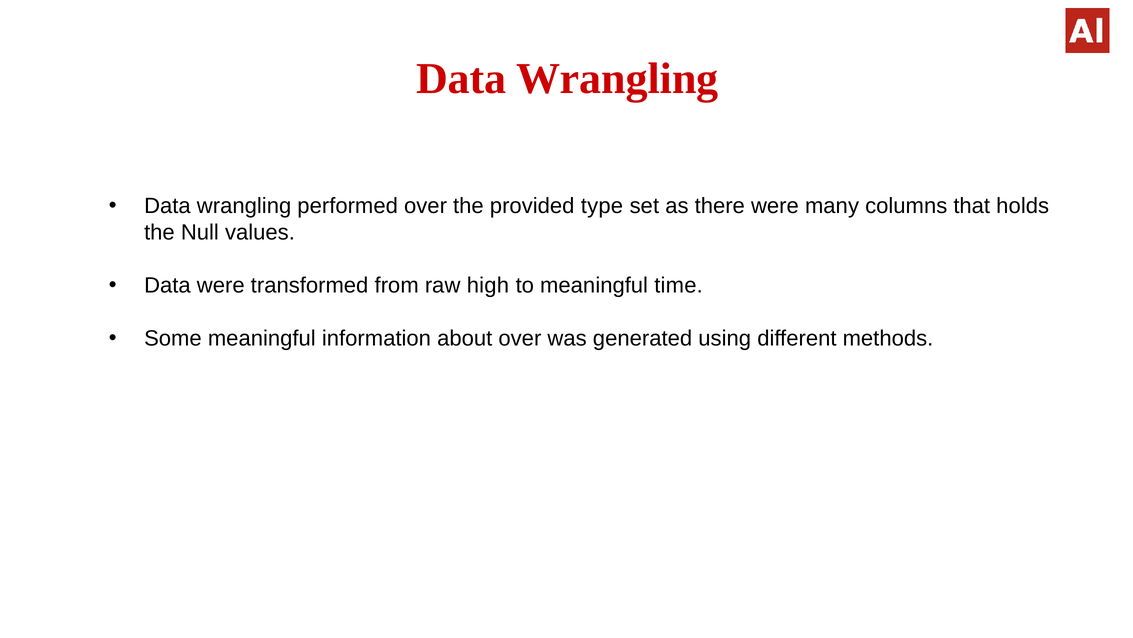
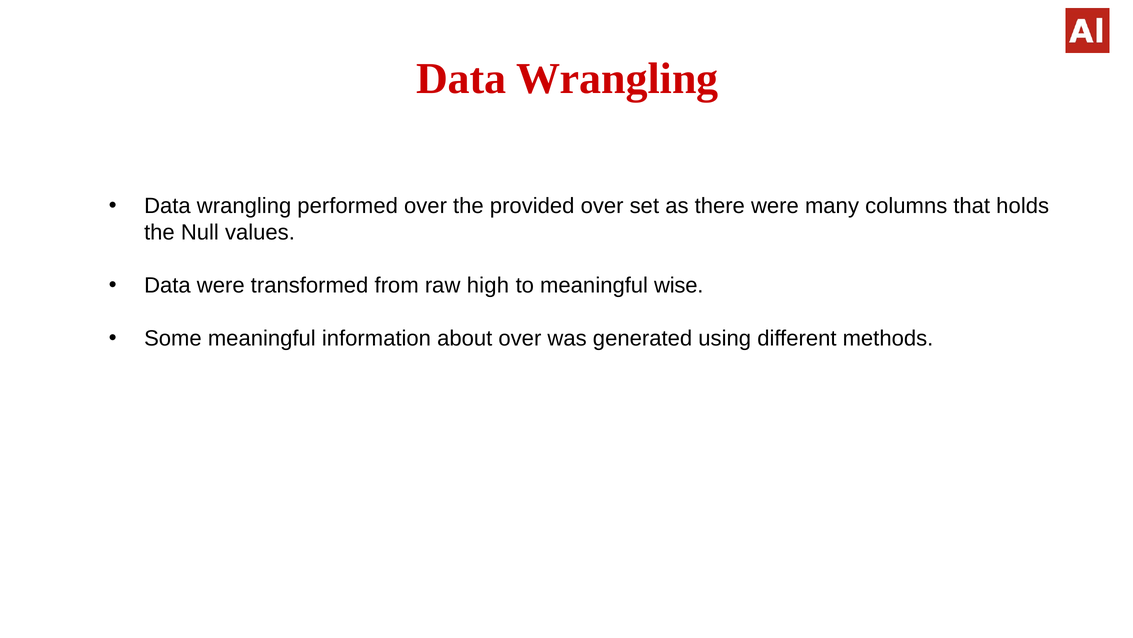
provided type: type -> over (602, 206)
time: time -> wise (679, 285)
